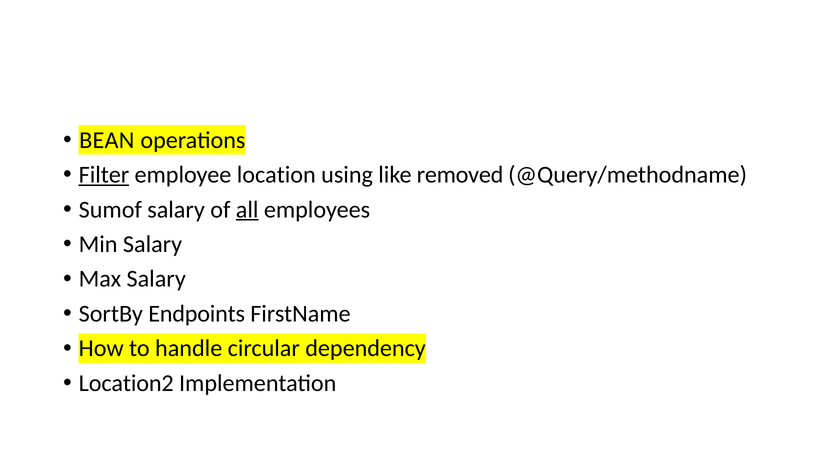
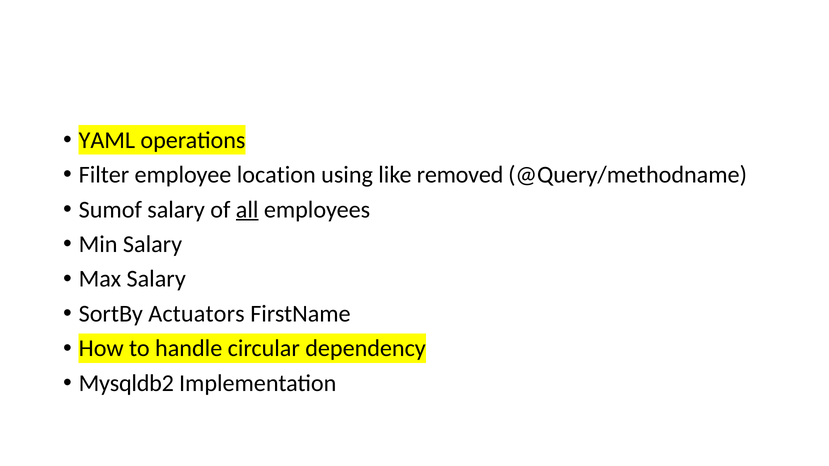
BEAN: BEAN -> YAML (107, 140)
Filter underline: present -> none (104, 175)
Endpoints: Endpoints -> Actuators (196, 314)
Location2: Location2 -> Mysqldb2 (126, 383)
